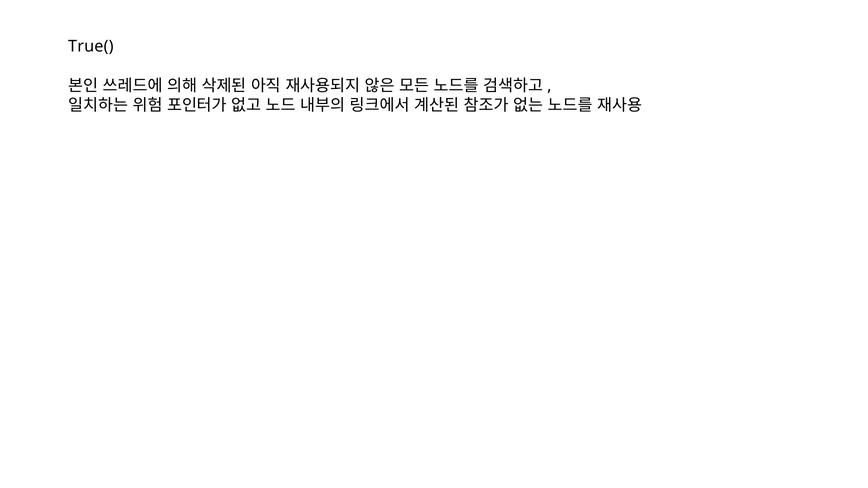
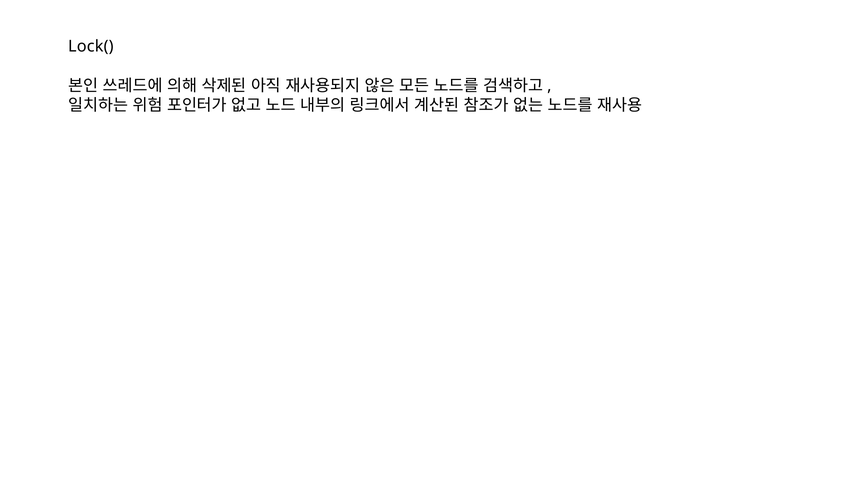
True(: True( -> Lock( (91, 47)
